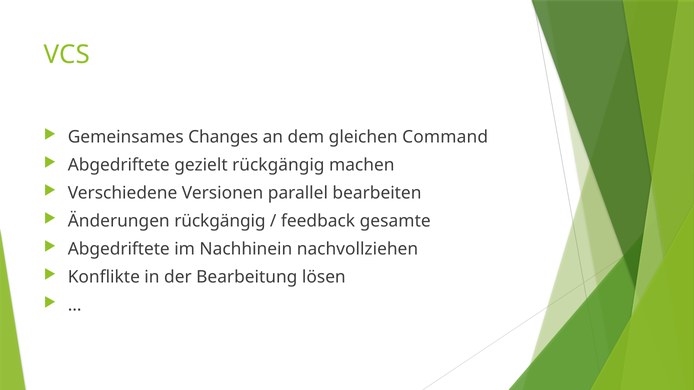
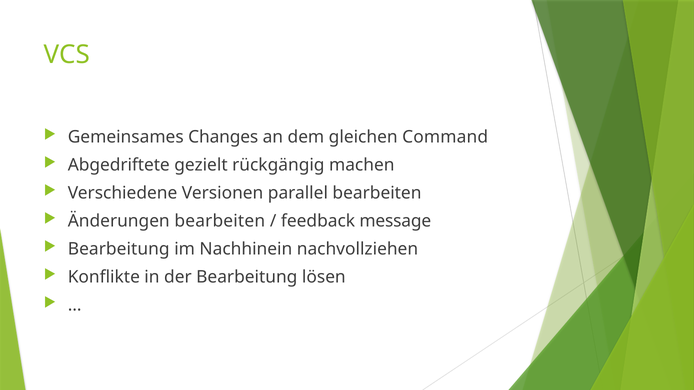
Änderungen rückgängig: rückgängig -> bearbeiten (220, 221)
gesamte: gesamte -> message (395, 221)
Abgedriftete: Abgedriftete -> Bearbeitung (119, 249)
